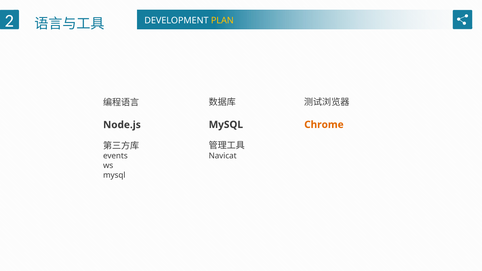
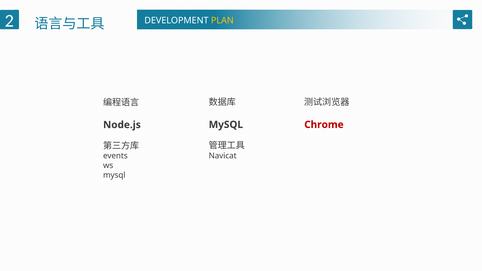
Chrome colour: orange -> red (324, 125)
